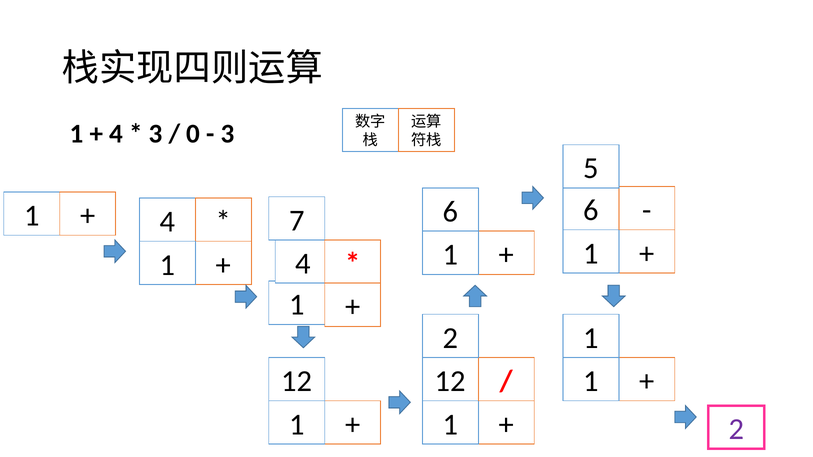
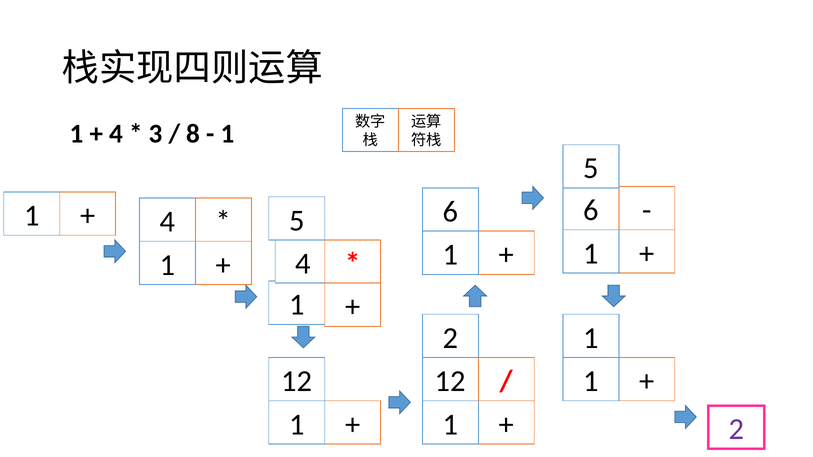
0: 0 -> 8 (193, 134)
3: 3 -> 1 (227, 134)
1 7: 7 -> 5 (297, 221)
